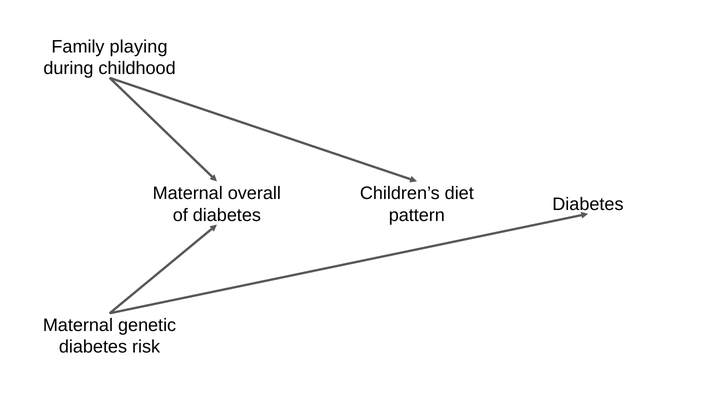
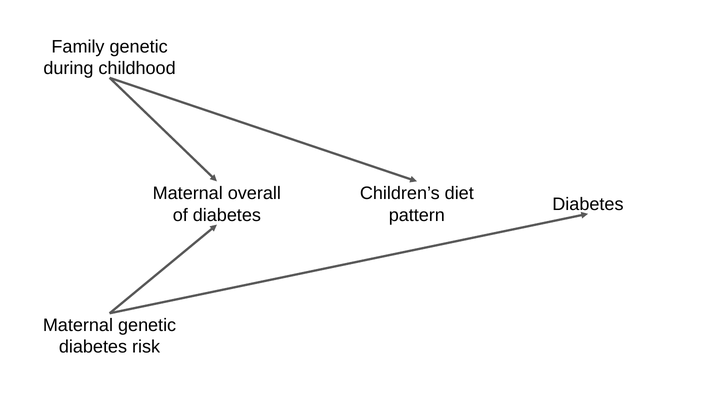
Family playing: playing -> genetic (139, 47)
